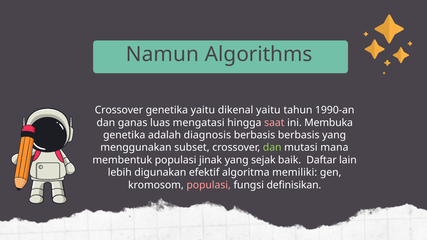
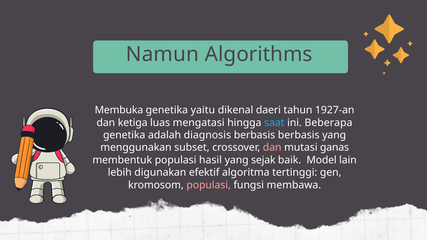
Crossover: Crossover -> Membuka (119, 110)
dikenal yaitu: yaitu -> daeri (268, 110)
1990-an: 1990-an -> 1927-an (335, 110)
ganas: ganas -> ketiga (133, 123)
saat colour: pink -> light blue (274, 123)
Membuka: Membuka -> Beberapa (328, 123)
dan colour: light green -> pink (272, 148)
mana: mana -> ganas (335, 148)
jinak: jinak -> hasil (210, 160)
Daftar: Daftar -> Model (322, 160)
memiliki: memiliki -> tertinggi (295, 173)
definisikan: definisikan -> membawa (294, 185)
